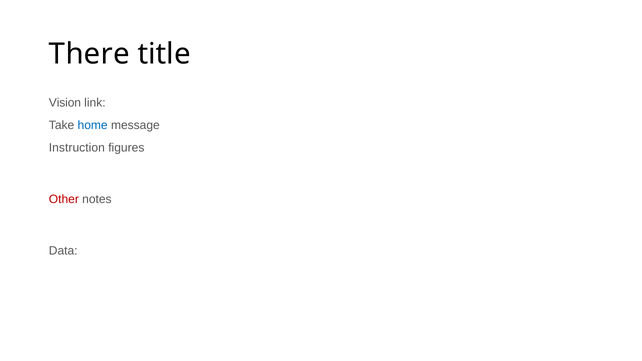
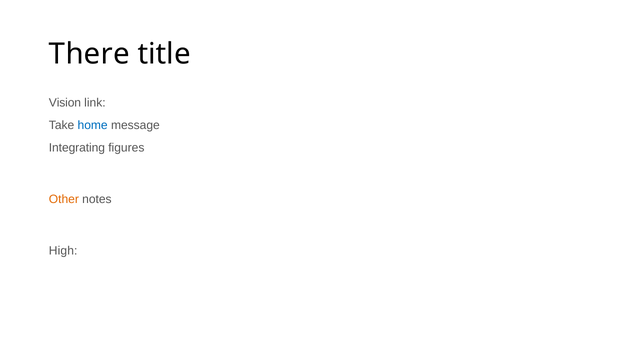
Instruction: Instruction -> Integrating (77, 148)
Other colour: red -> orange (64, 199)
Data: Data -> High (63, 251)
